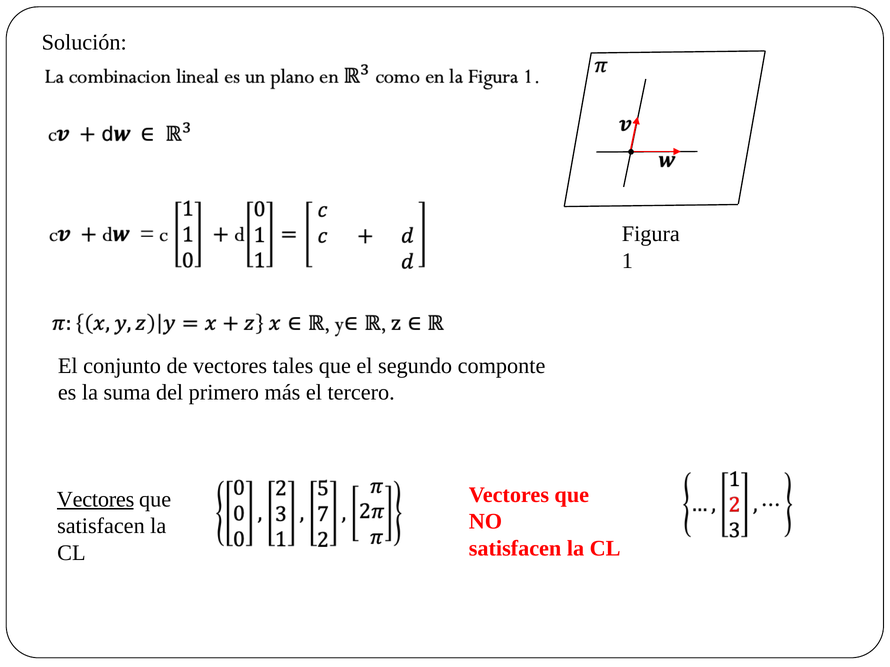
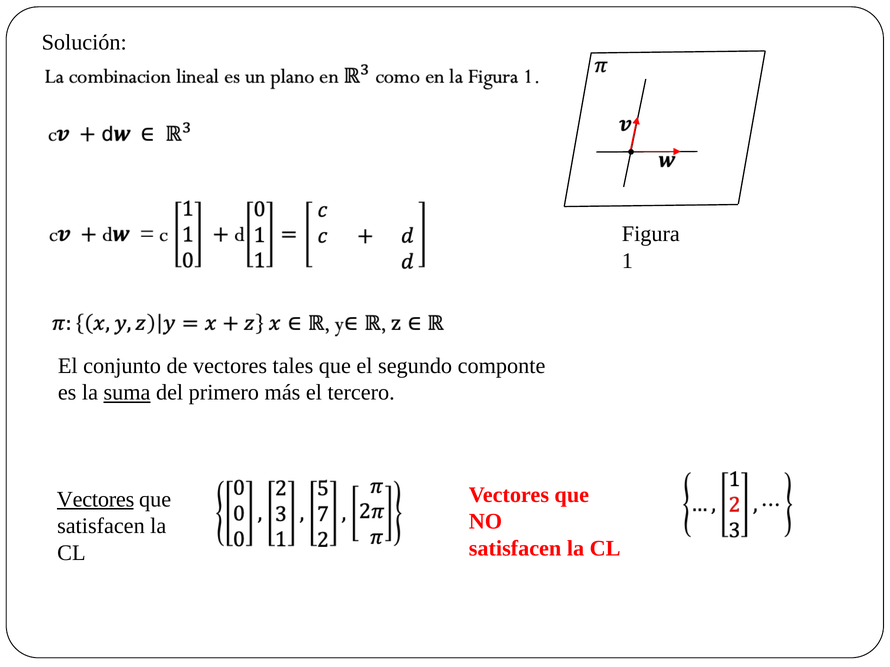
suma underline: none -> present (127, 393)
